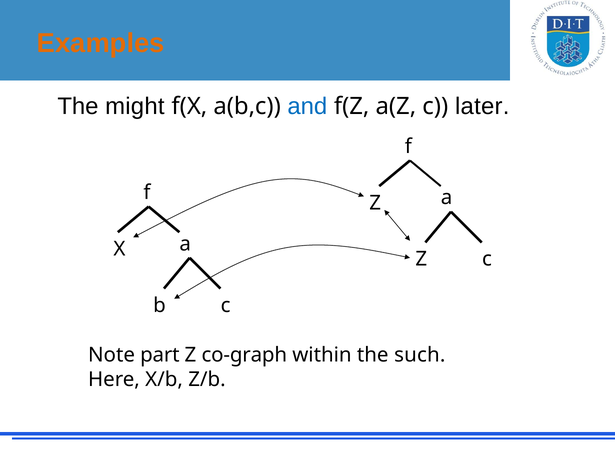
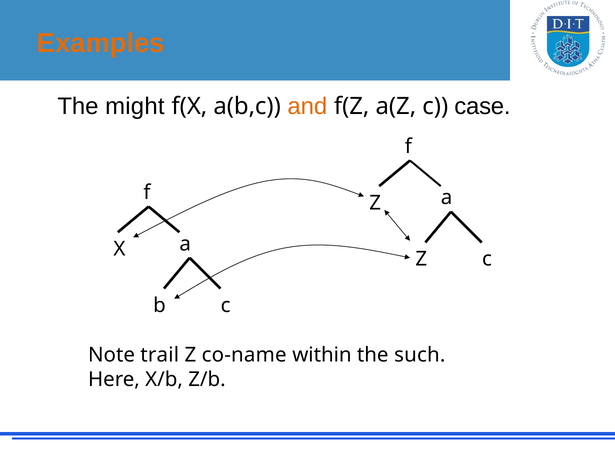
and colour: blue -> orange (307, 106)
later: later -> case (482, 106)
part: part -> trail (160, 355)
co-graph: co-graph -> co-name (244, 355)
